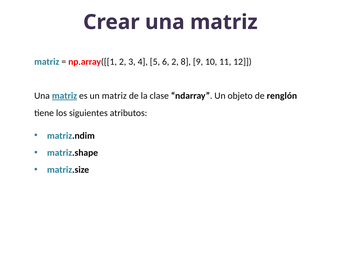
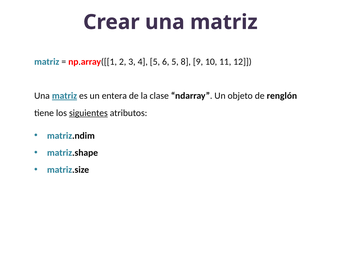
6 2: 2 -> 5 (175, 62)
un matriz: matriz -> entera (114, 96)
siguientes underline: none -> present (88, 113)
